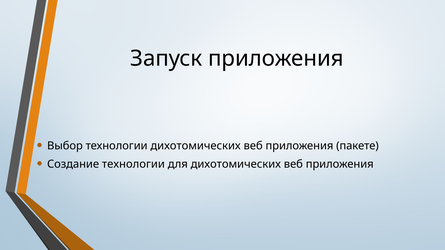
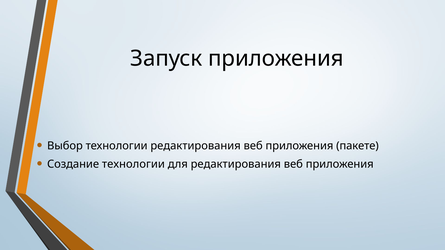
технологии дихотомических: дихотомических -> редактирования (196, 146)
для дихотомических: дихотомических -> редактирования (236, 164)
